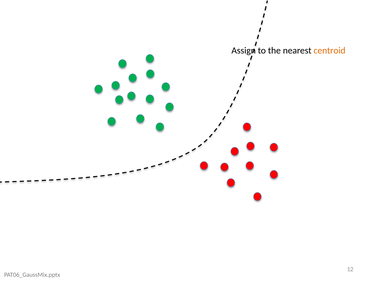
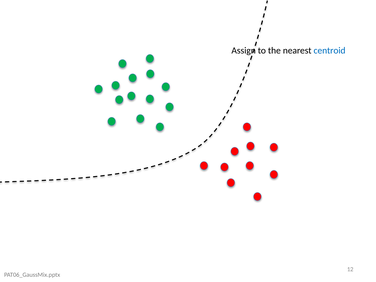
centroid colour: orange -> blue (330, 50)
